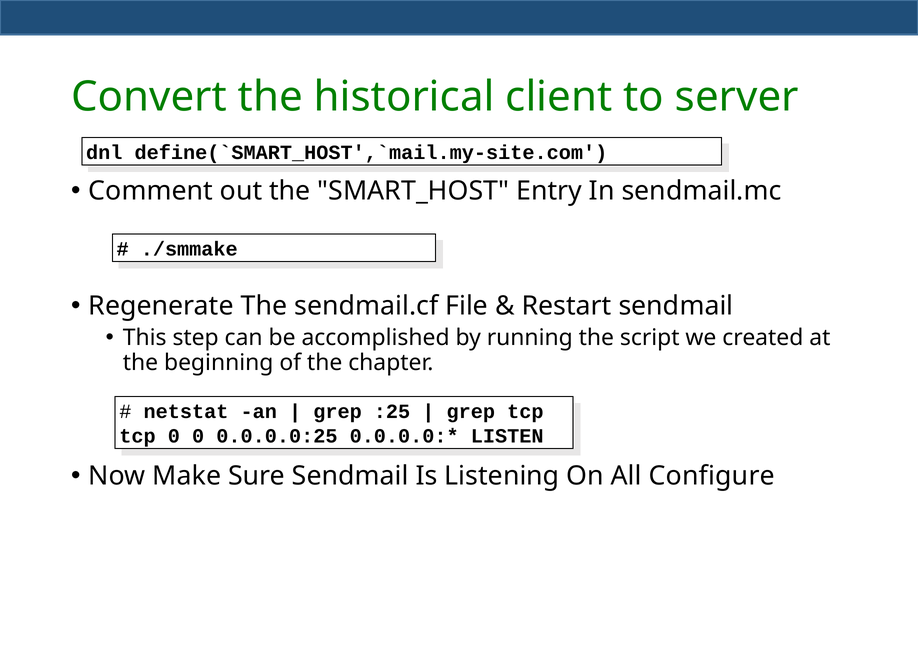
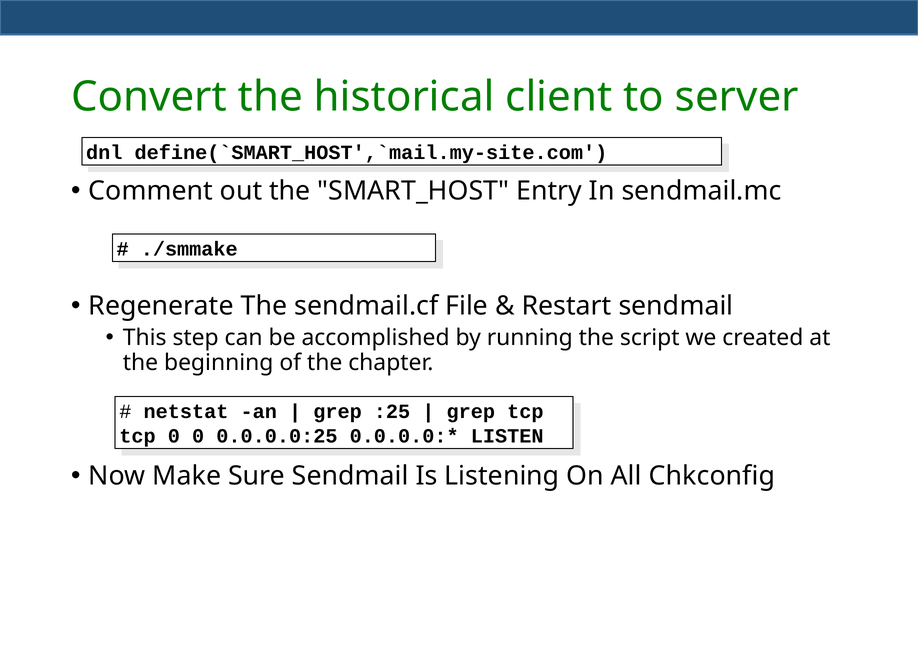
Configure: Configure -> Chkconfig (712, 476)
